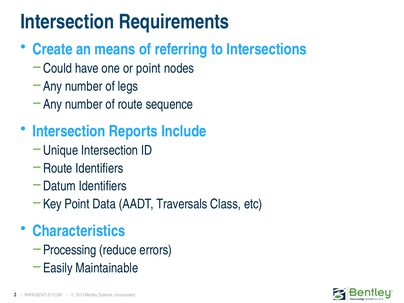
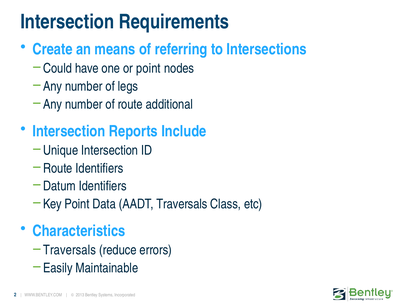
sequence: sequence -> additional (169, 104)
Processing: Processing -> Traversals (70, 250)
